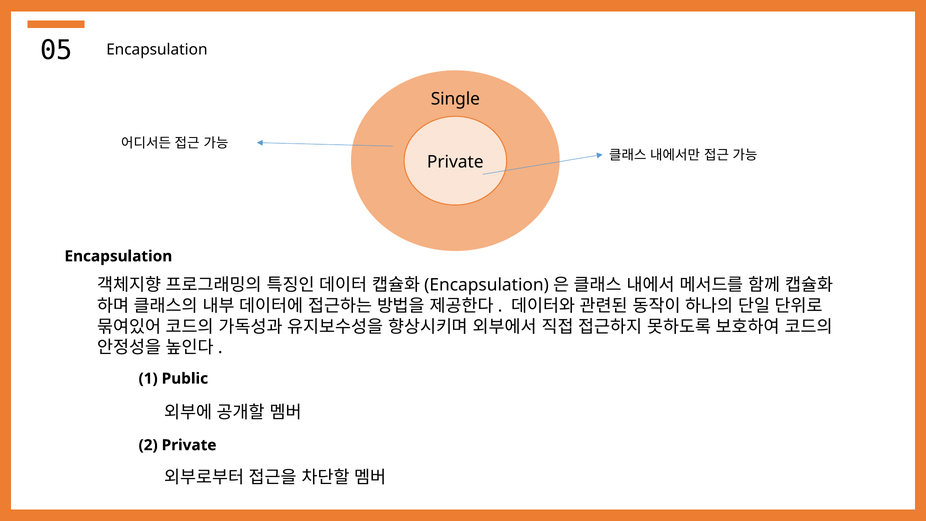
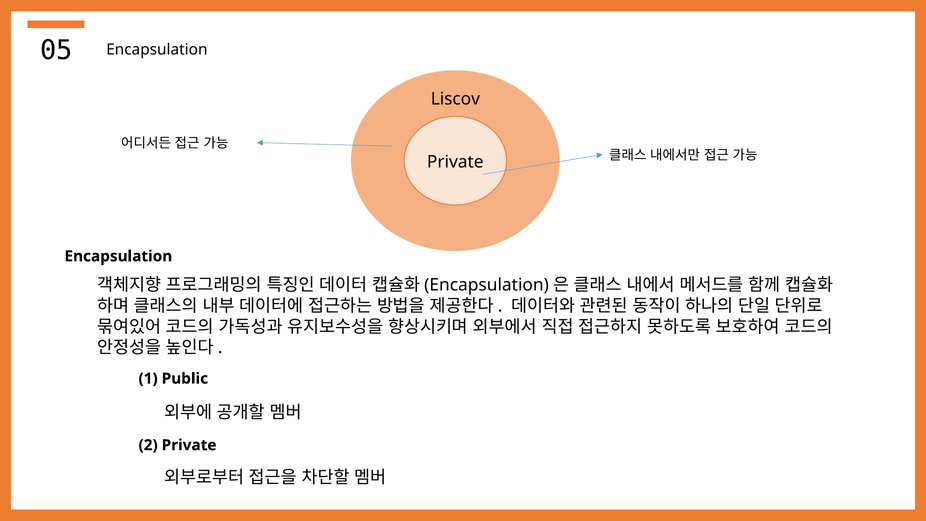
Single: Single -> Liscov (455, 99)
